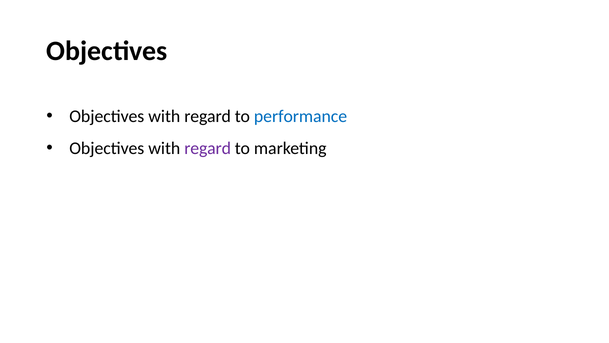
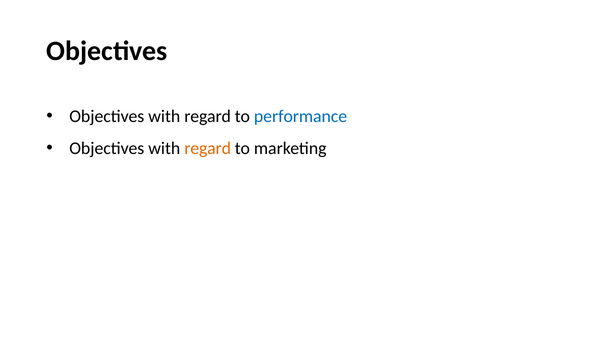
regard colour: purple -> orange (208, 148)
